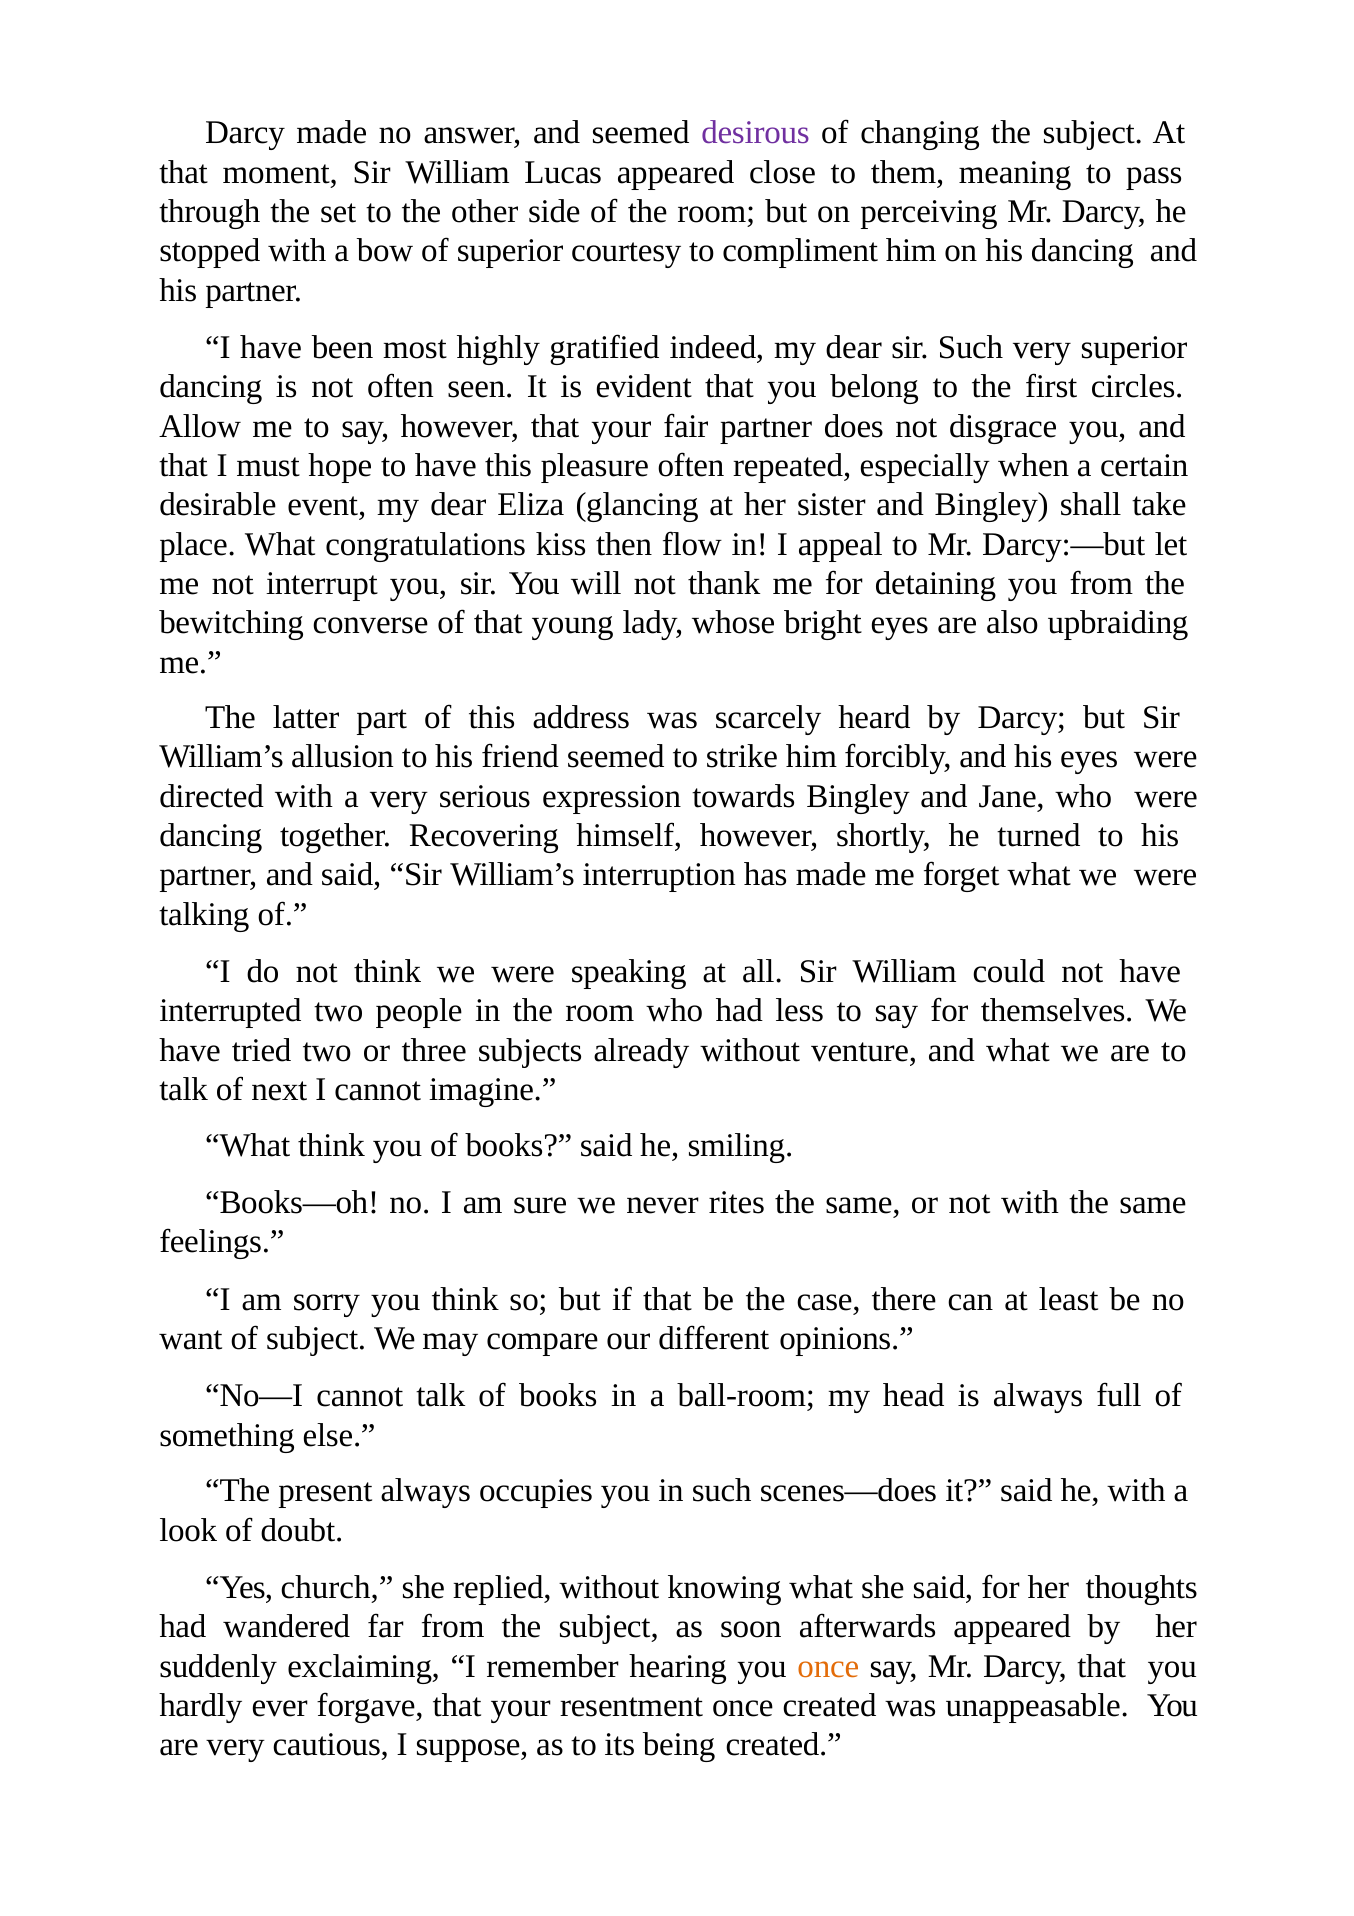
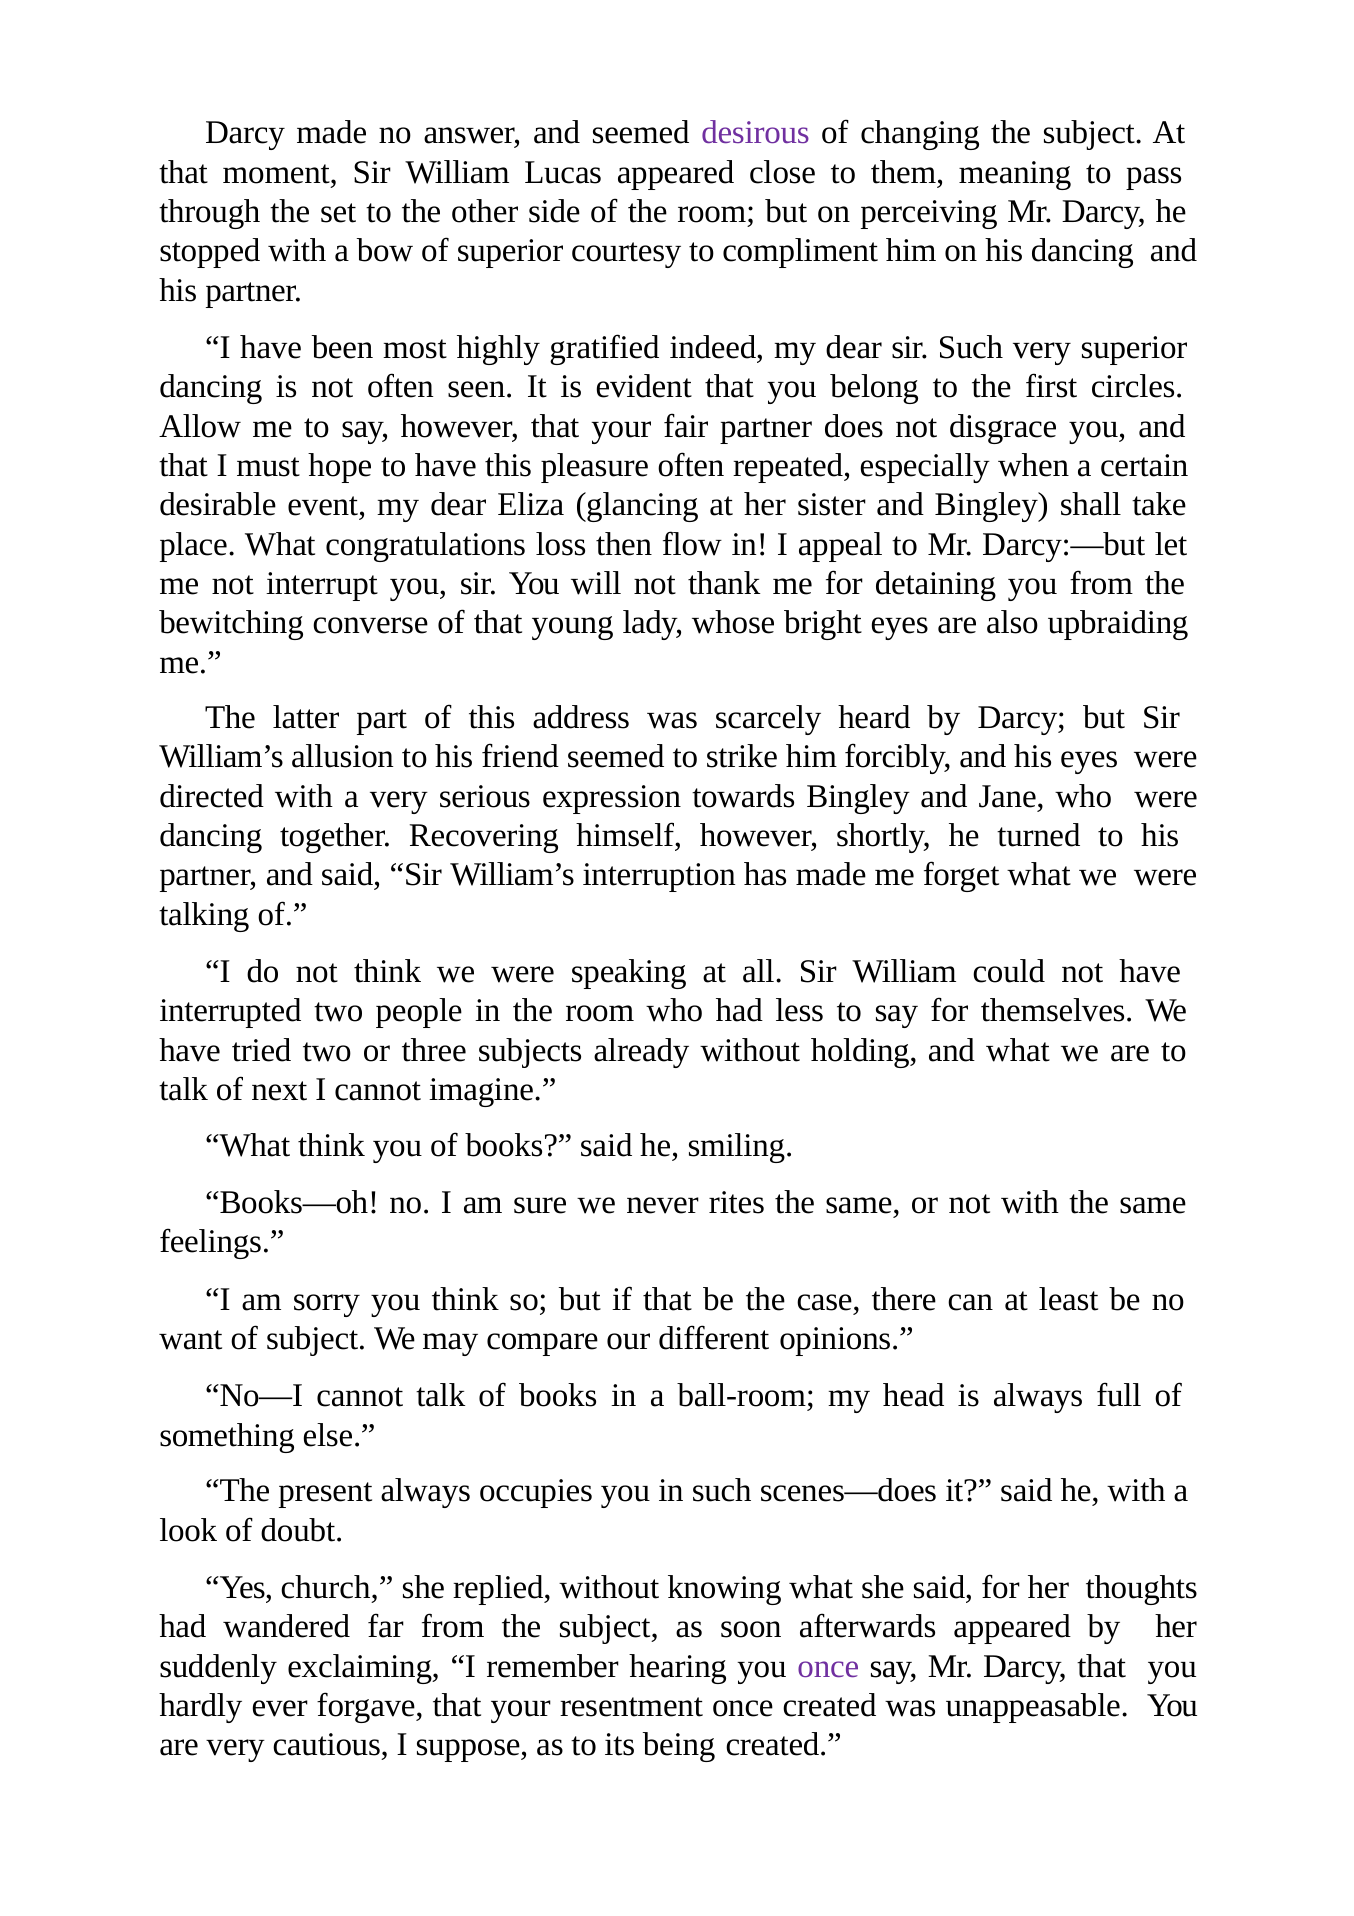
kiss: kiss -> loss (561, 544)
venture: venture -> holding (864, 1050)
once colour: orange -> purple (828, 1666)
